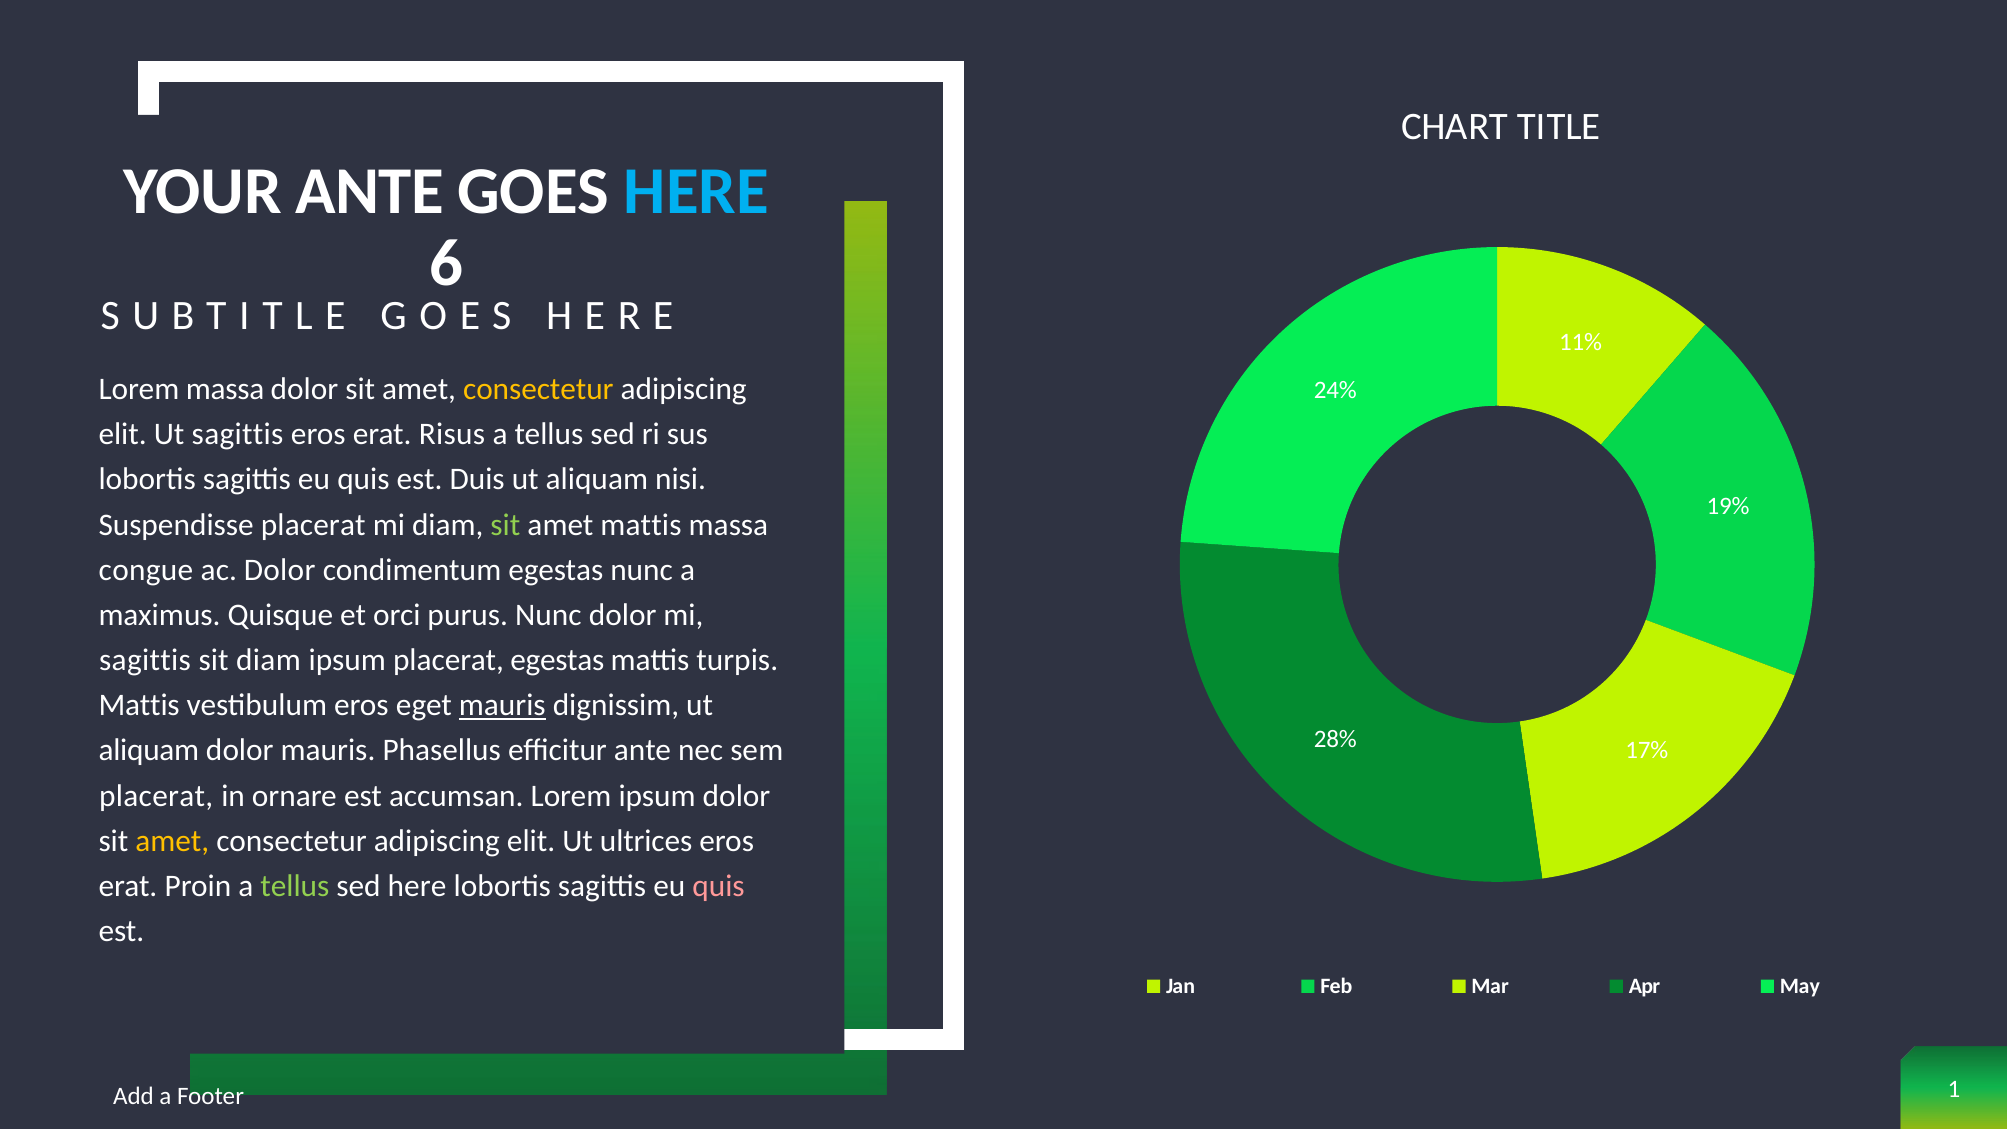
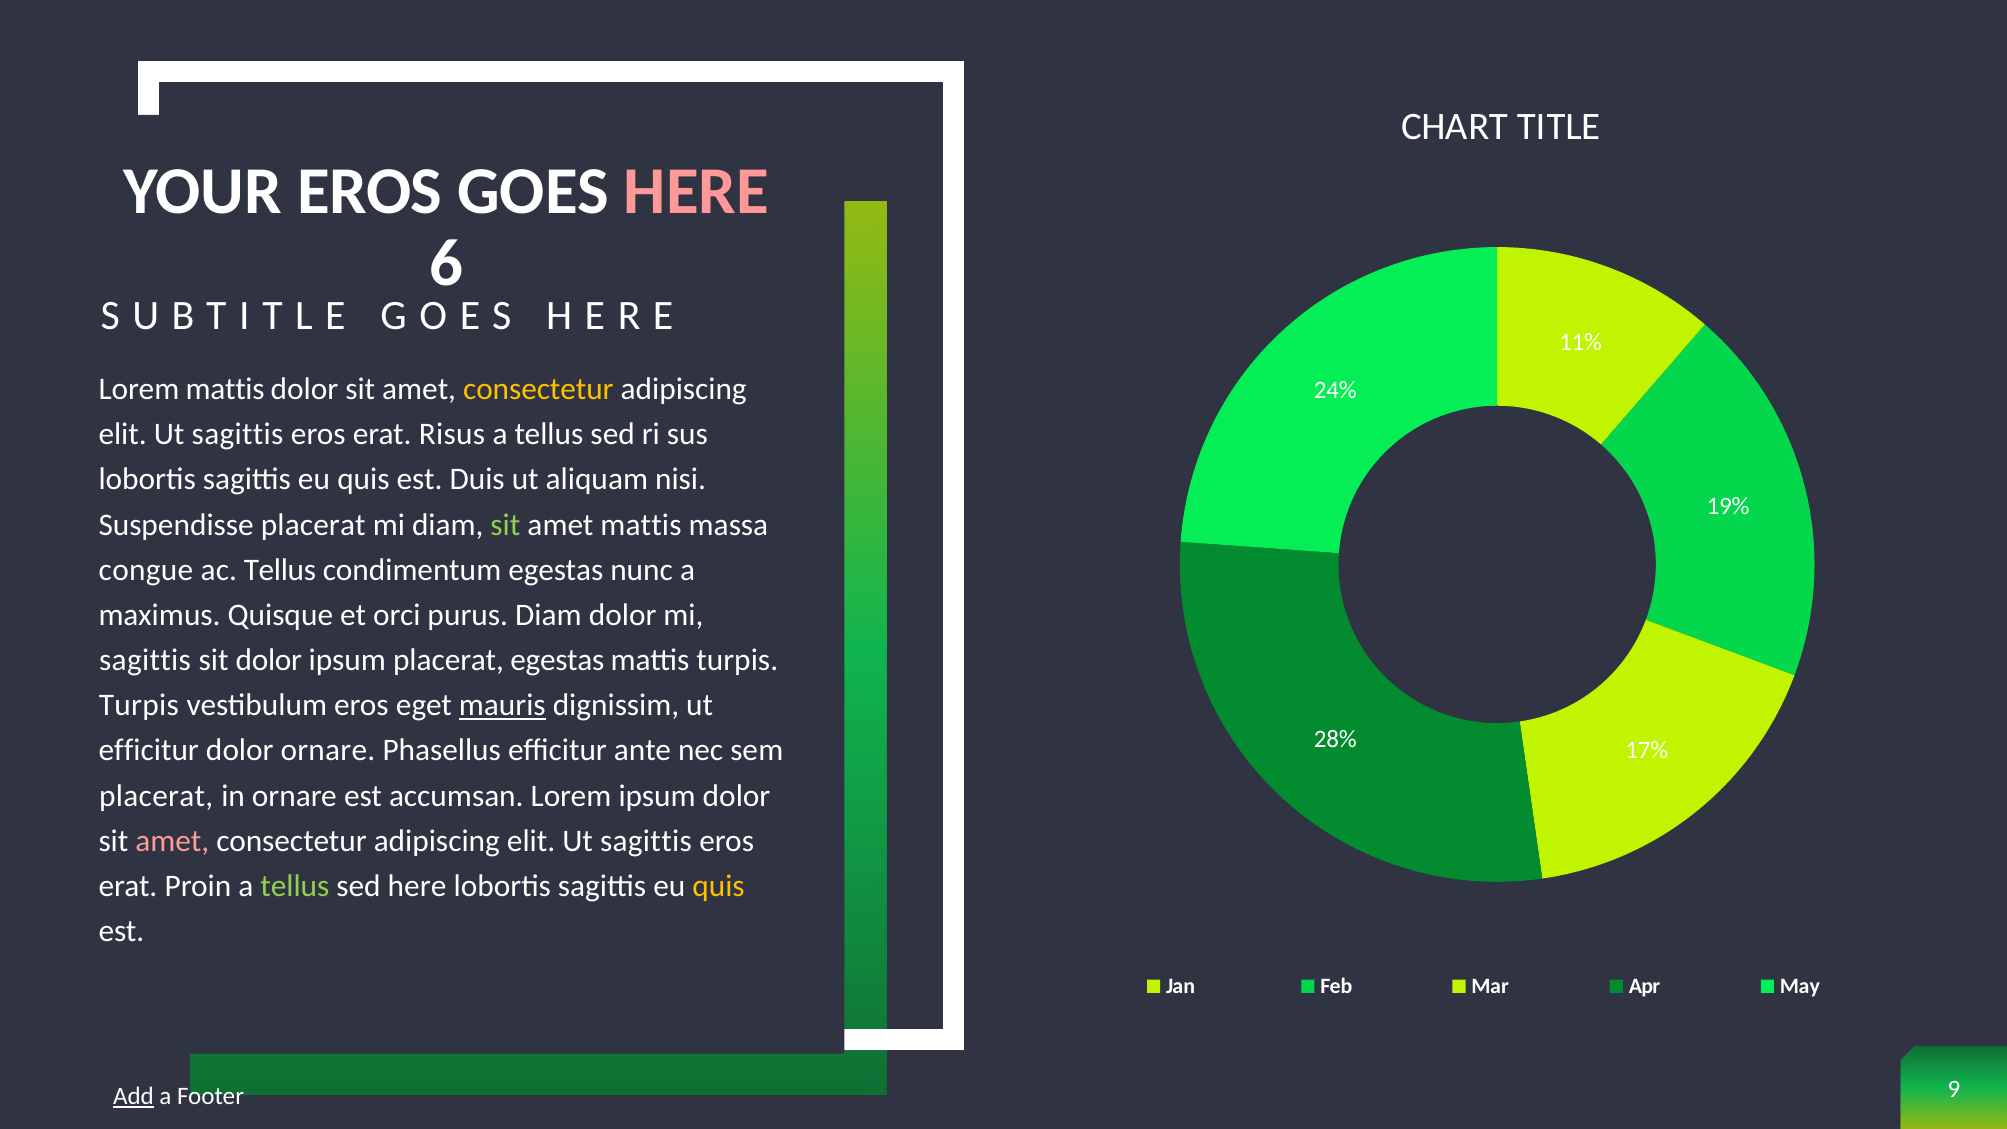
YOUR ANTE: ANTE -> EROS (370, 192)
HERE colour: light blue -> pink (697, 192)
Lorem massa: massa -> mattis (225, 389)
ac Dolor: Dolor -> Tellus (280, 570)
purus Nunc: Nunc -> Diam (548, 615)
sit diam: diam -> dolor (269, 660)
Mattis: Mattis -> Turpis (139, 705)
aliquam: aliquam -> efficitur (149, 750)
dolor mauris: mauris -> ornare (328, 750)
amet colour: yellow -> pink (172, 841)
ultrices: ultrices -> sagittis (646, 841)
quis colour: pink -> yellow (719, 886)
Add underline: none -> present (134, 1096)
1: 1 -> 9 (1954, 1090)
